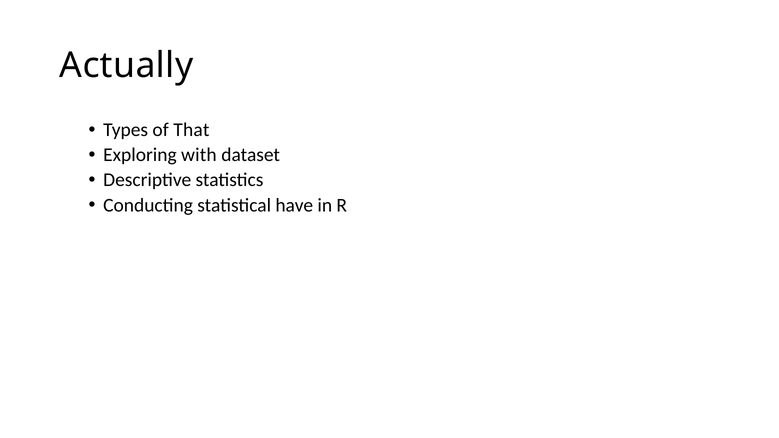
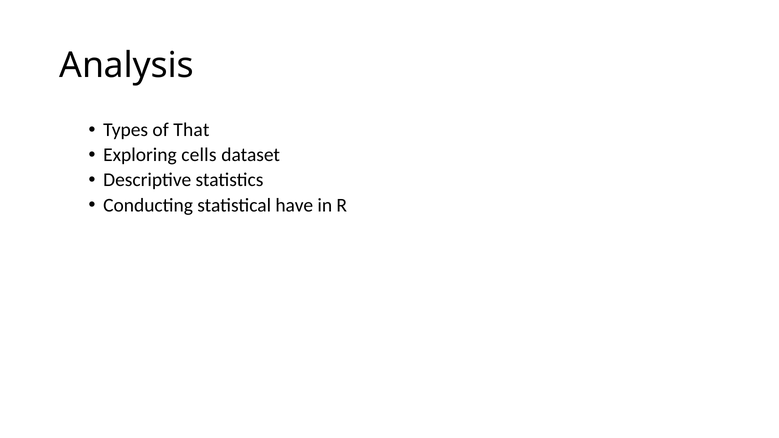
Actually: Actually -> Analysis (127, 65)
with: with -> cells (199, 155)
